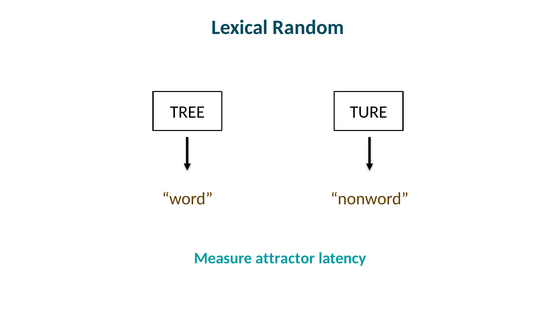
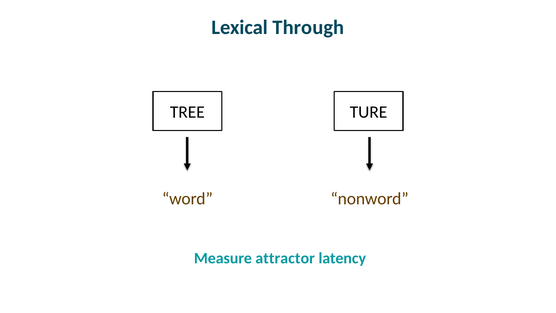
Random: Random -> Through (308, 27)
